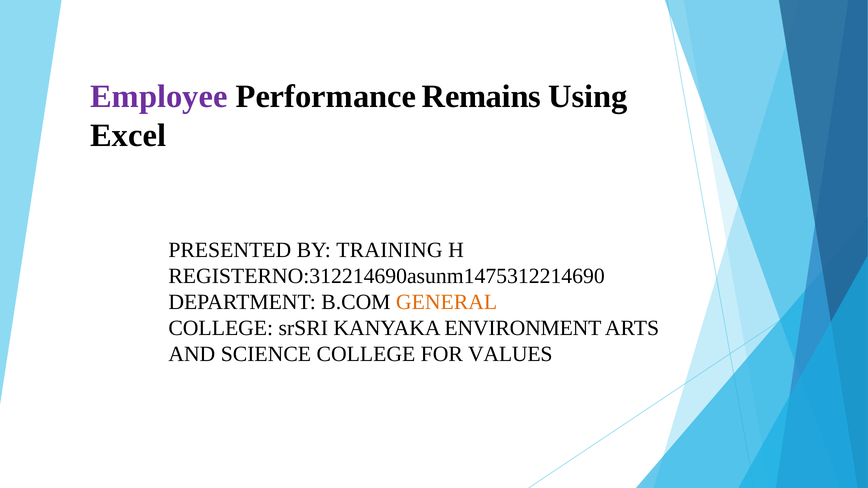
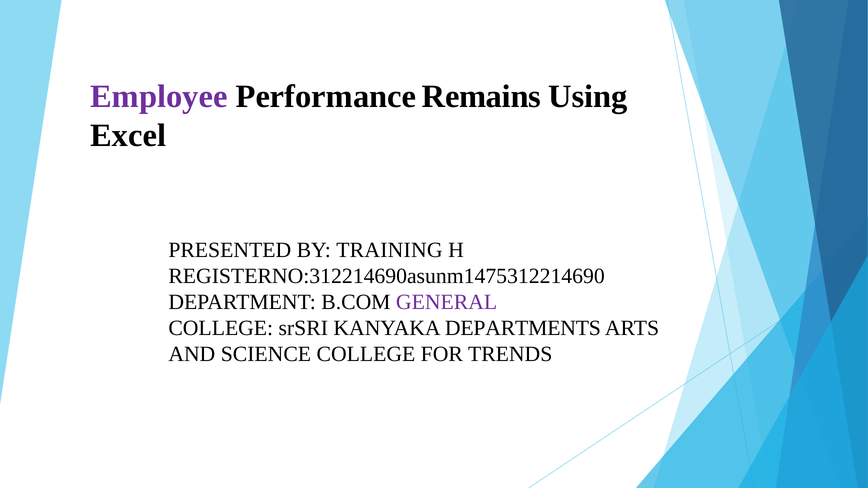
GENERAL colour: orange -> purple (447, 302)
ENVIRONMENT: ENVIRONMENT -> DEPARTMENTS (523, 328)
VALUES: VALUES -> TRENDS (510, 354)
